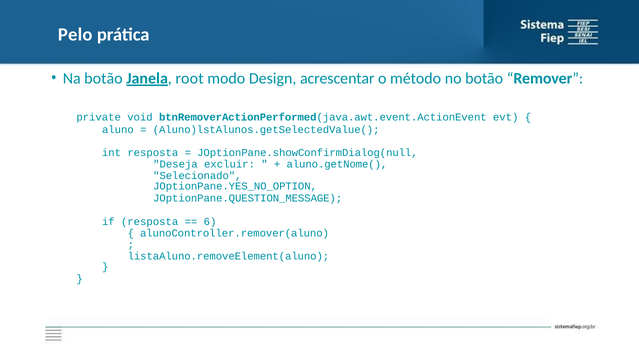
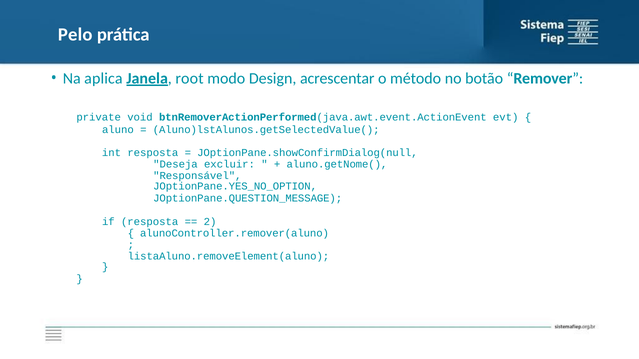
Na botão: botão -> aplica (103, 78)
Selecionado: Selecionado -> Responsável (197, 176)
6: 6 -> 2 (210, 222)
